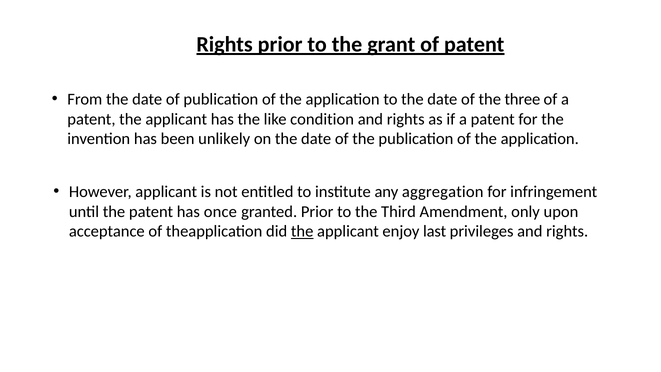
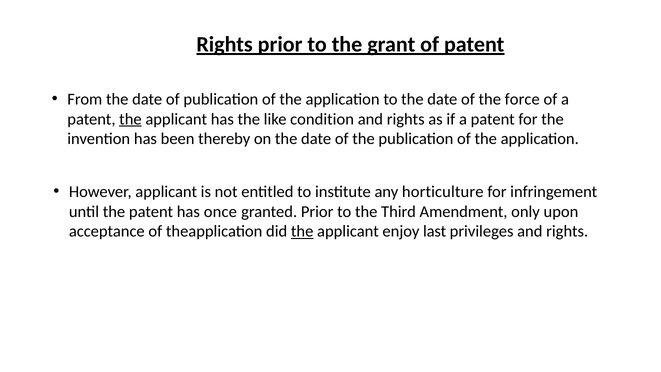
three: three -> force (522, 99)
the underline: none -> present (130, 119)
unlikely: unlikely -> thereby (224, 139)
aggregation: aggregation -> horticulture (443, 192)
